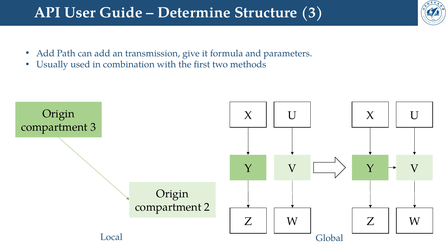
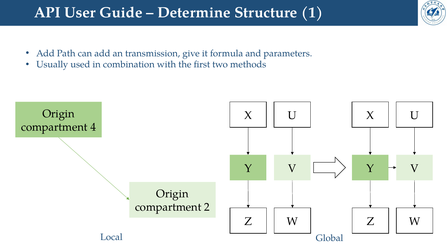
Structure 3: 3 -> 1 (312, 13)
compartment 3: 3 -> 4 (93, 127)
